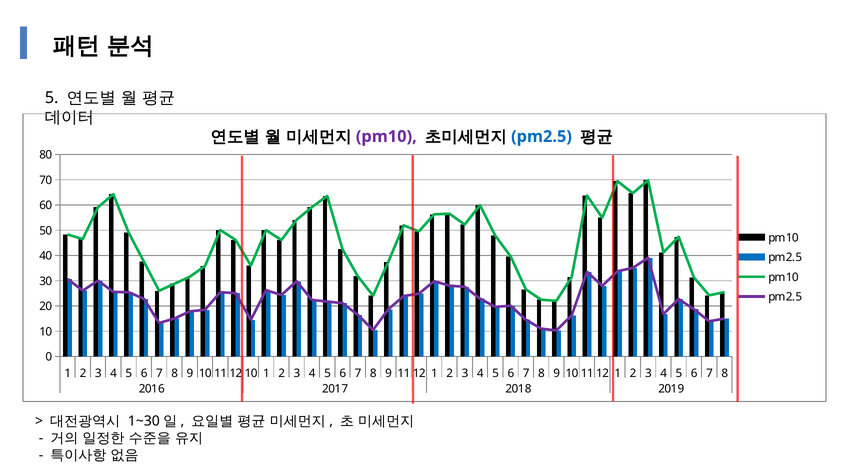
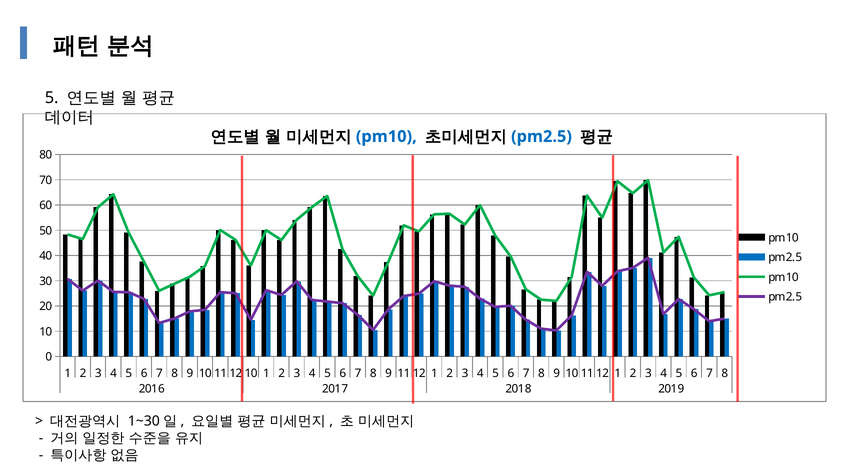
pm10 colour: purple -> blue (386, 137)
